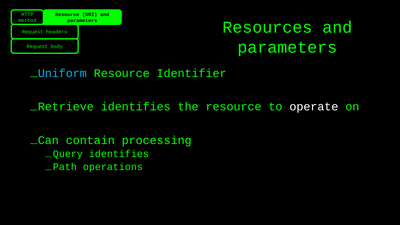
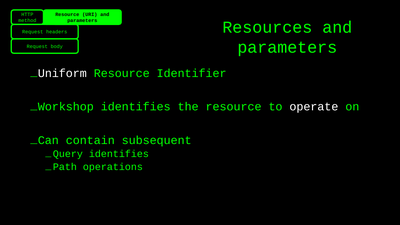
Uniform colour: light blue -> white (62, 73)
Retrieve: Retrieve -> Workshop (66, 107)
processing: processing -> subsequent (157, 140)
